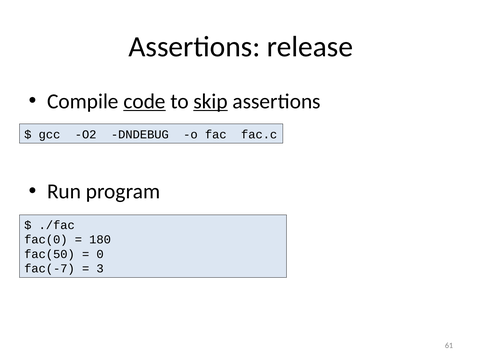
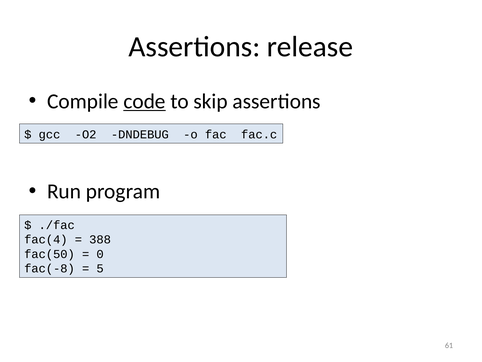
skip underline: present -> none (211, 101)
fac(0: fac(0 -> fac(4 (46, 239)
180: 180 -> 388 (100, 239)
fac(-7: fac(-7 -> fac(-8 (49, 268)
3: 3 -> 5 (100, 268)
